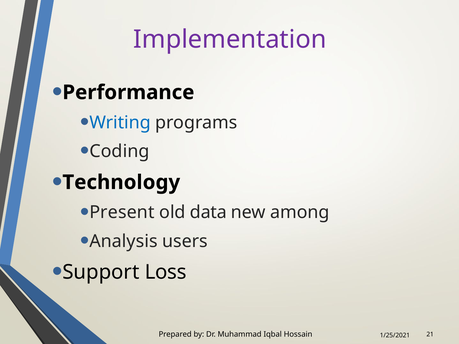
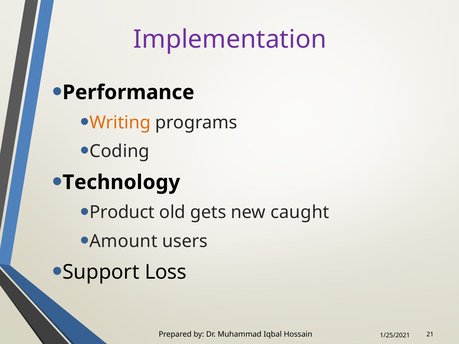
Writing colour: blue -> orange (120, 123)
Present: Present -> Product (122, 213)
data: data -> gets (208, 213)
among: among -> caught (300, 213)
Analysis: Analysis -> Amount (123, 241)
